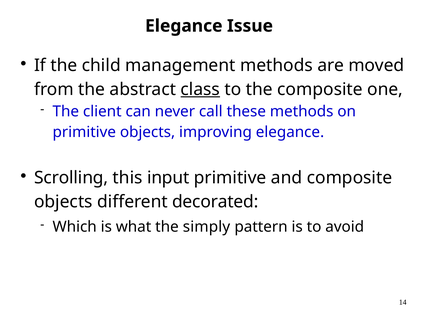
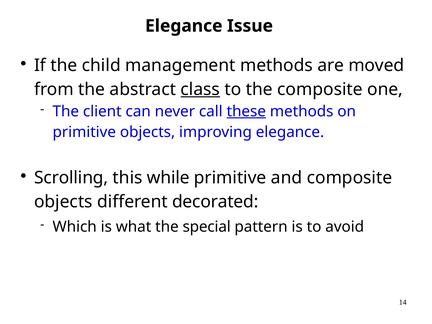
these underline: none -> present (246, 111)
input: input -> while (168, 178)
simply: simply -> special (207, 227)
